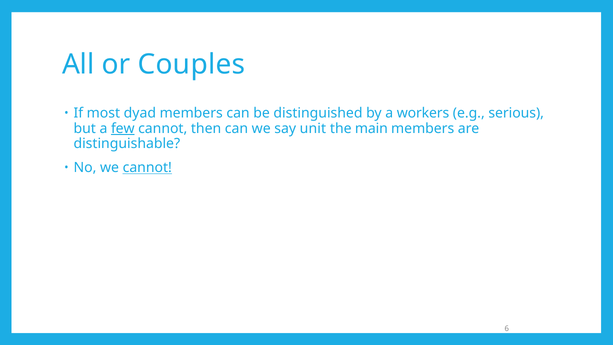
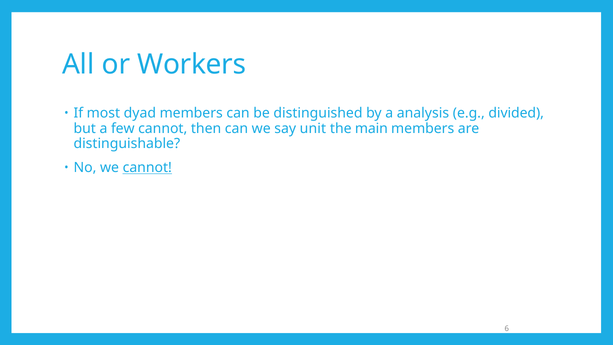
Couples: Couples -> Workers (192, 65)
workers: workers -> analysis (423, 113)
serious: serious -> divided (516, 113)
few underline: present -> none (123, 128)
